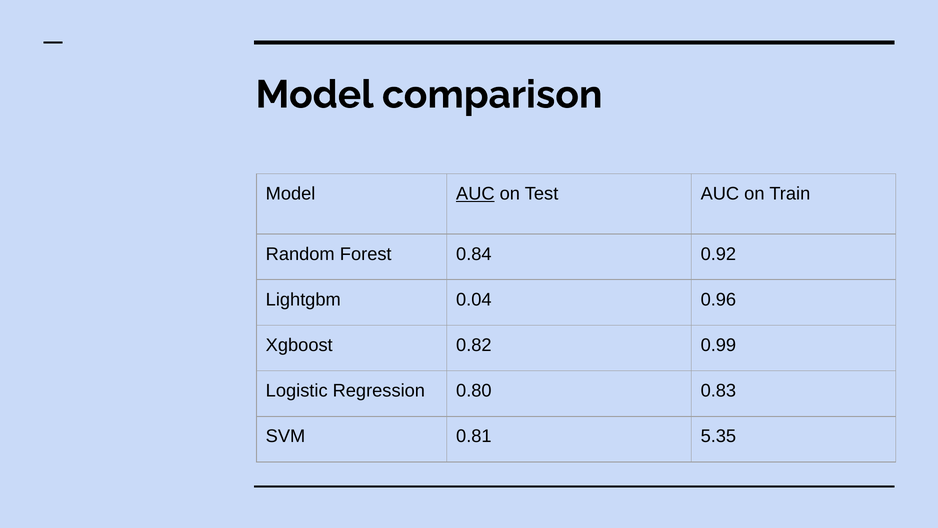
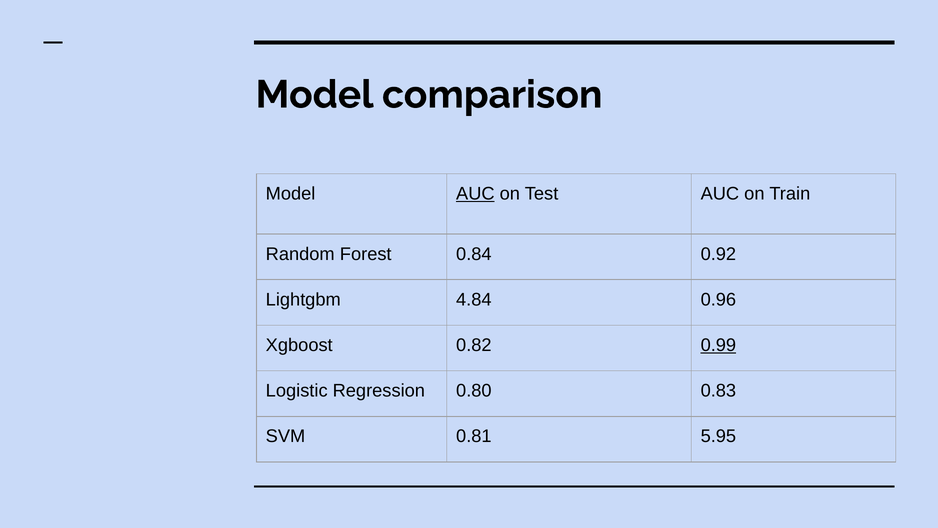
0.04: 0.04 -> 4.84 (474, 299)
0.99 underline: none -> present (718, 345)
5.35: 5.35 -> 5.95 (718, 436)
